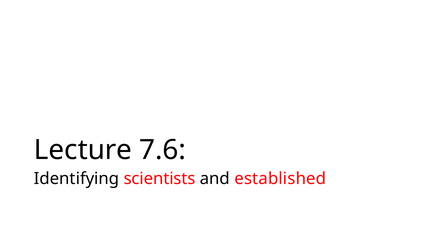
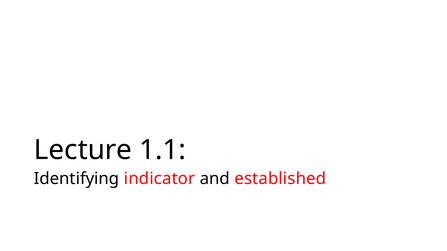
7.6: 7.6 -> 1.1 (162, 150)
scientists: scientists -> indicator (160, 179)
